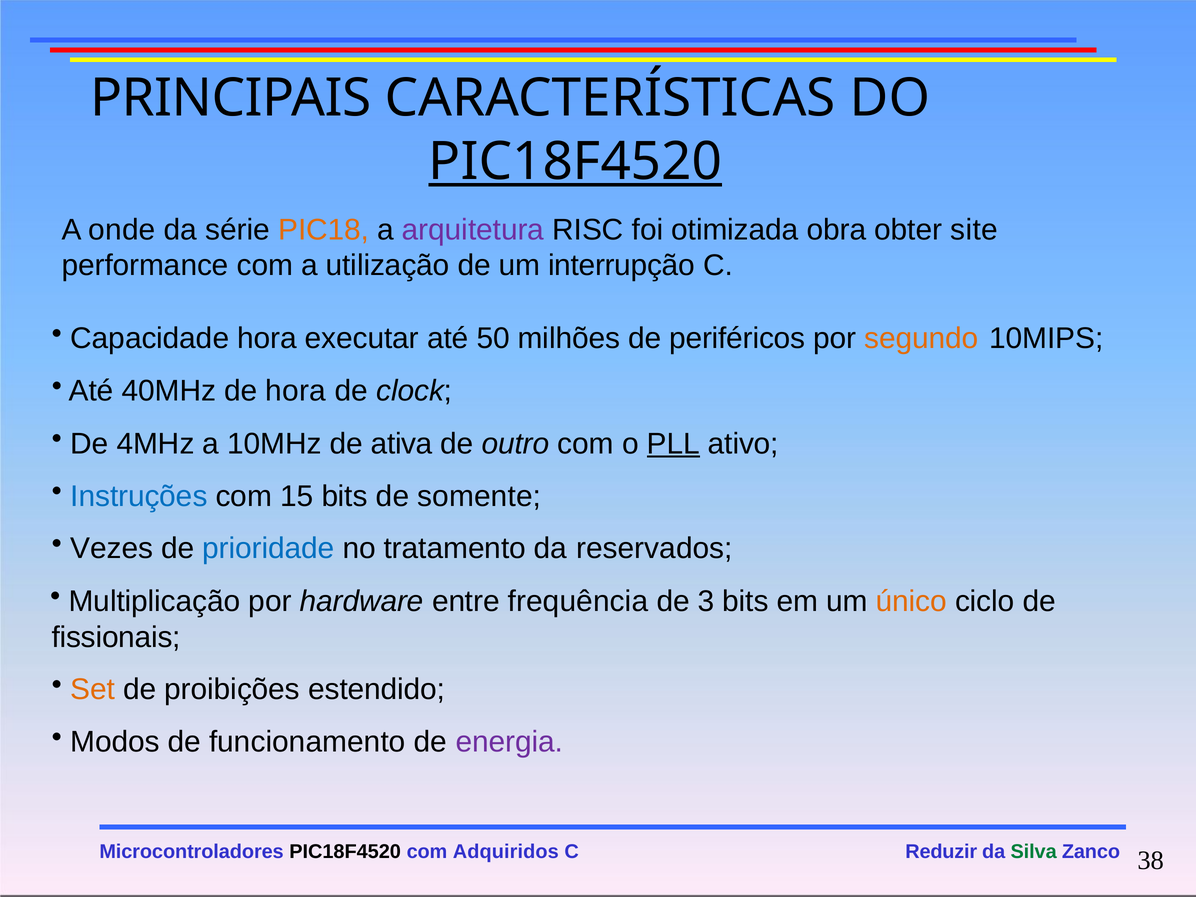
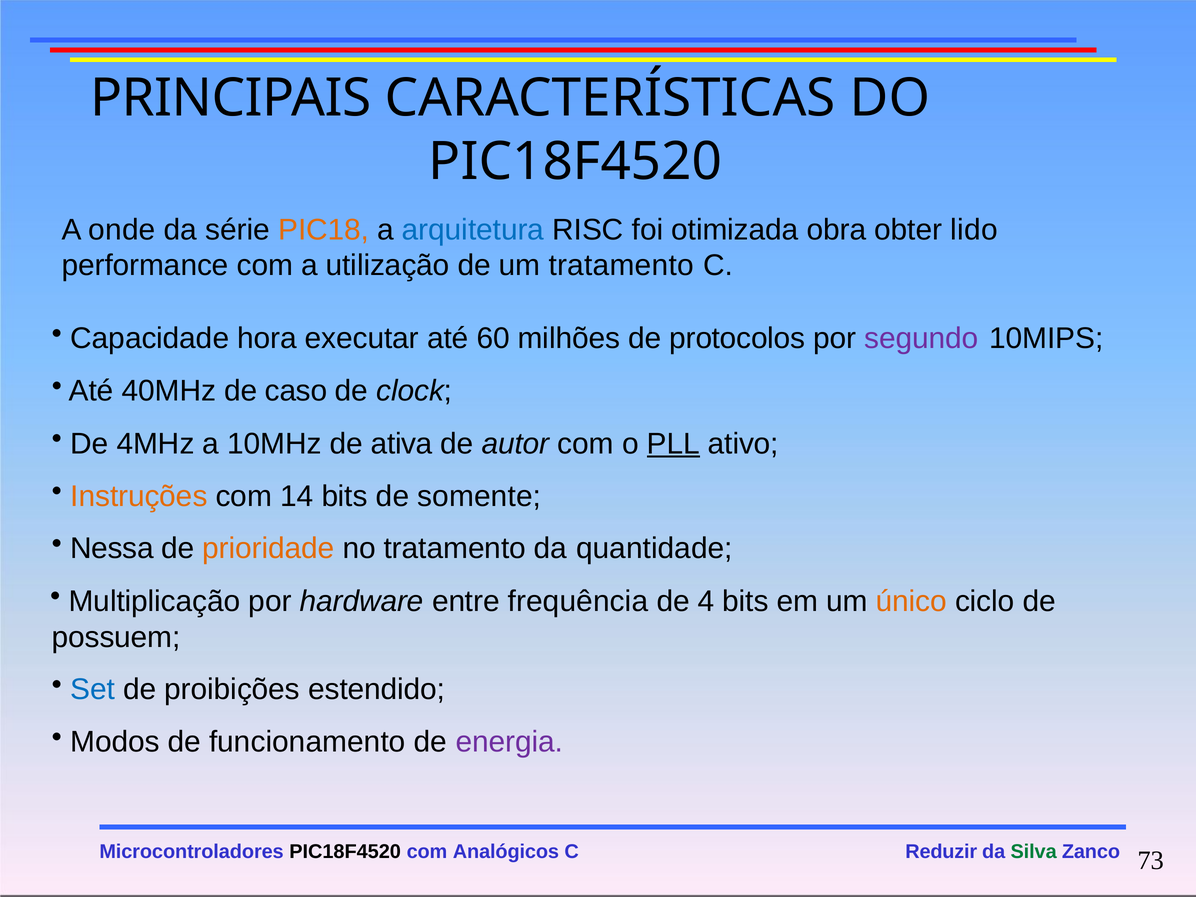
PIC18F4520 underline: present -> none (575, 162)
arquitetura colour: purple -> blue (473, 230)
site: site -> lido (974, 230)
um interrupção: interrupção -> tratamento (621, 266)
50: 50 -> 60 (493, 339)
periféricos: periféricos -> protocolos (737, 339)
segundo colour: orange -> purple (921, 339)
de hora: hora -> caso (296, 391)
outro: outro -> autor (515, 444)
Instruções colour: blue -> orange (139, 496)
15: 15 -> 14 (297, 496)
Vezes: Vezes -> Nessa (112, 549)
prioridade colour: blue -> orange (268, 549)
reservados: reservados -> quantidade (654, 549)
3: 3 -> 4 (706, 601)
fissionais: fissionais -> possuem (116, 637)
Set colour: orange -> blue (93, 690)
Adquiridos: Adquiridos -> Analógicos (506, 852)
38: 38 -> 73 (1151, 860)
